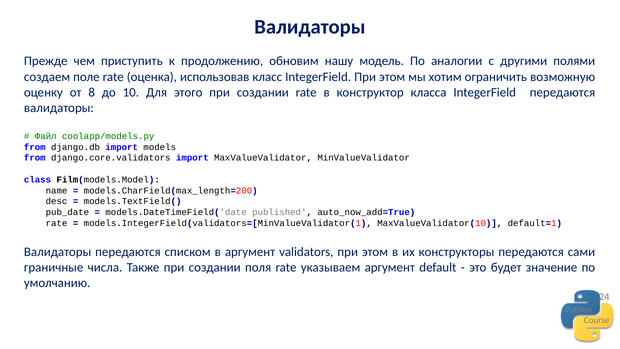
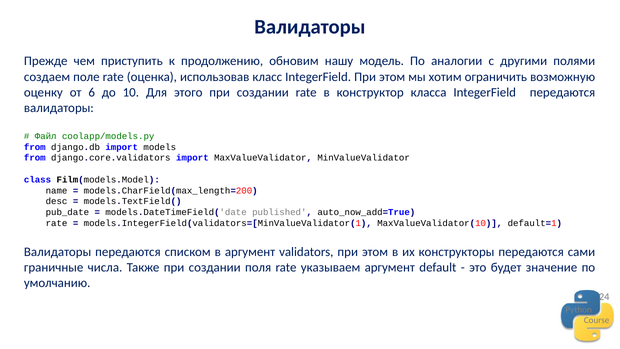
8: 8 -> 6 (92, 92)
